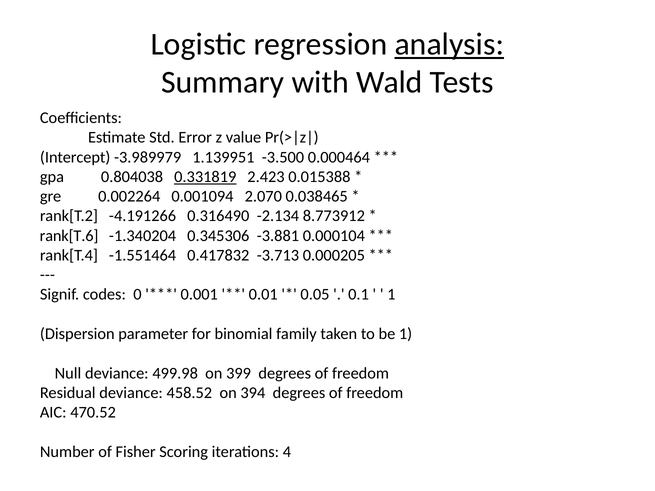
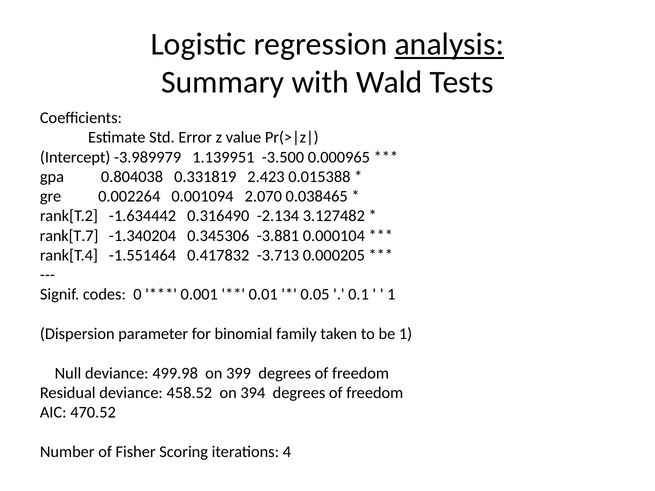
0.000464: 0.000464 -> 0.000965 (339, 157)
0.331819 underline: present -> none (205, 177)
-4.191266: -4.191266 -> -1.634442 (143, 216)
8.773912: 8.773912 -> 3.127482 (334, 216)
rank[T.6: rank[T.6 -> rank[T.7 (69, 236)
